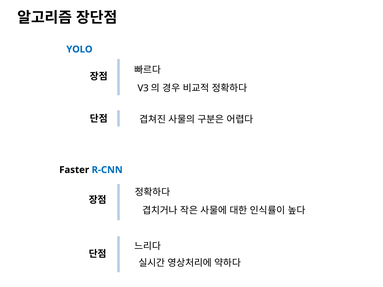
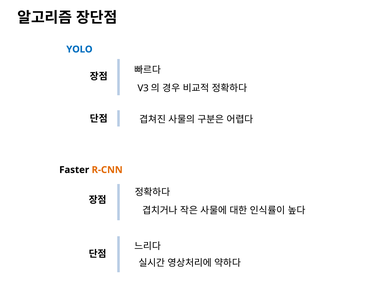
R-CNN colour: blue -> orange (107, 170)
